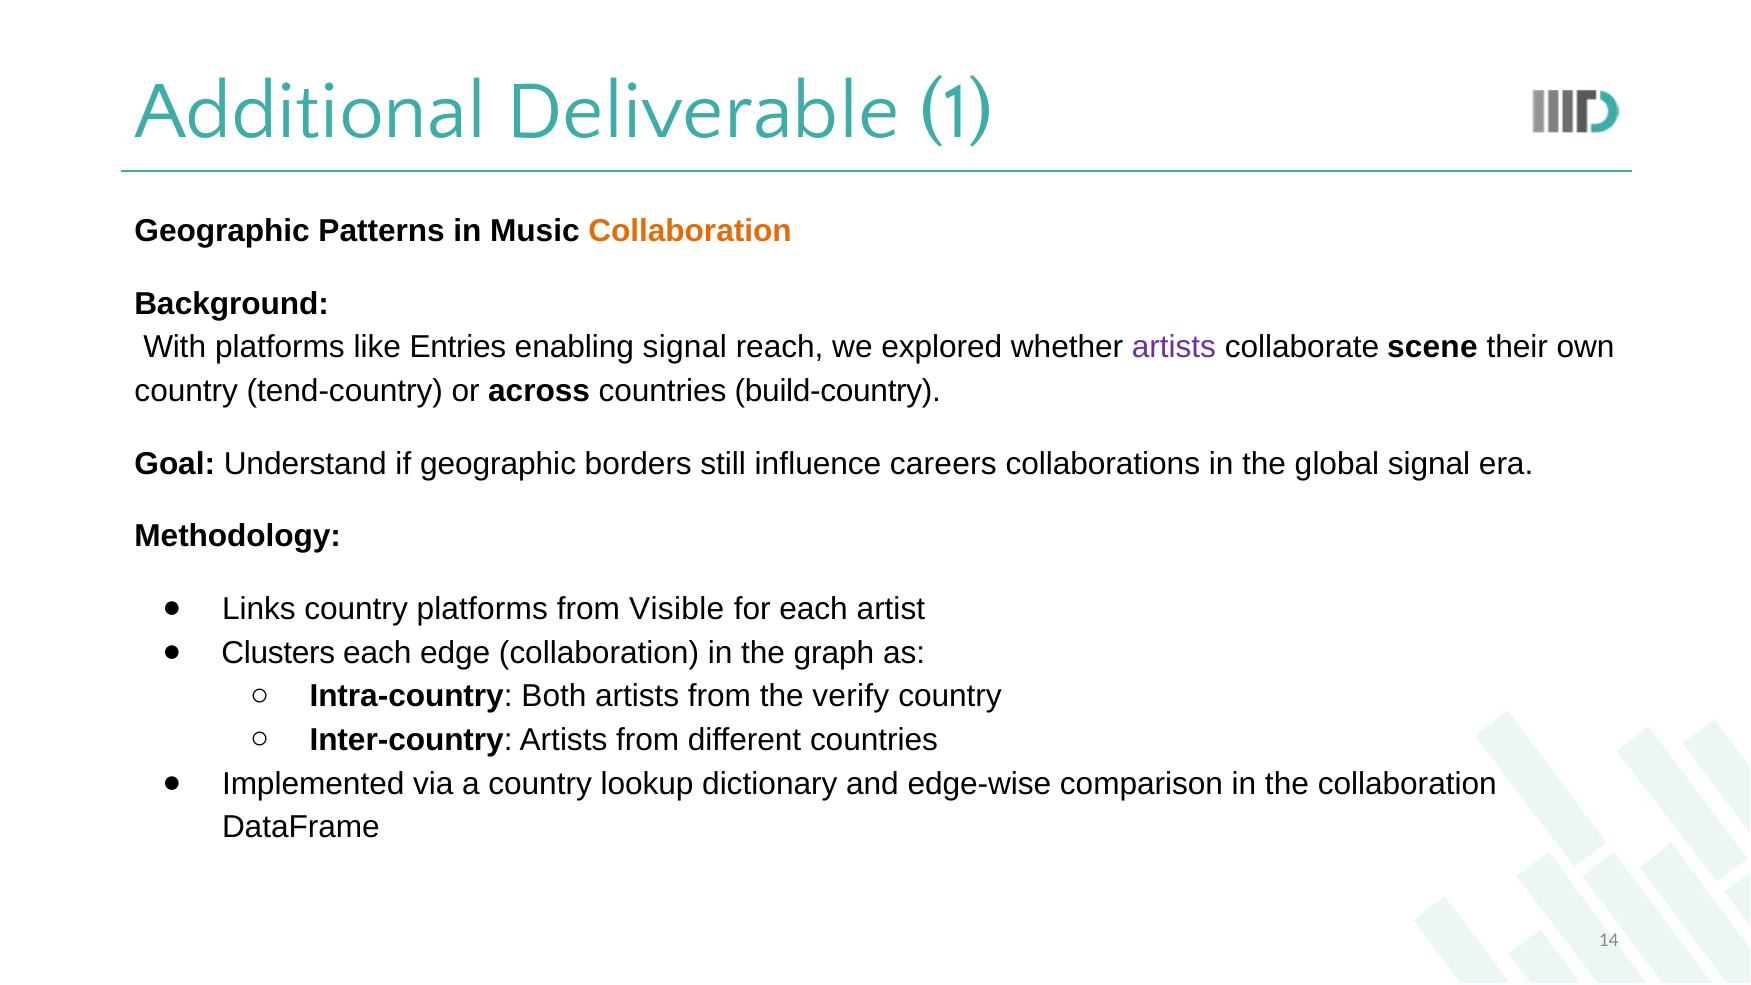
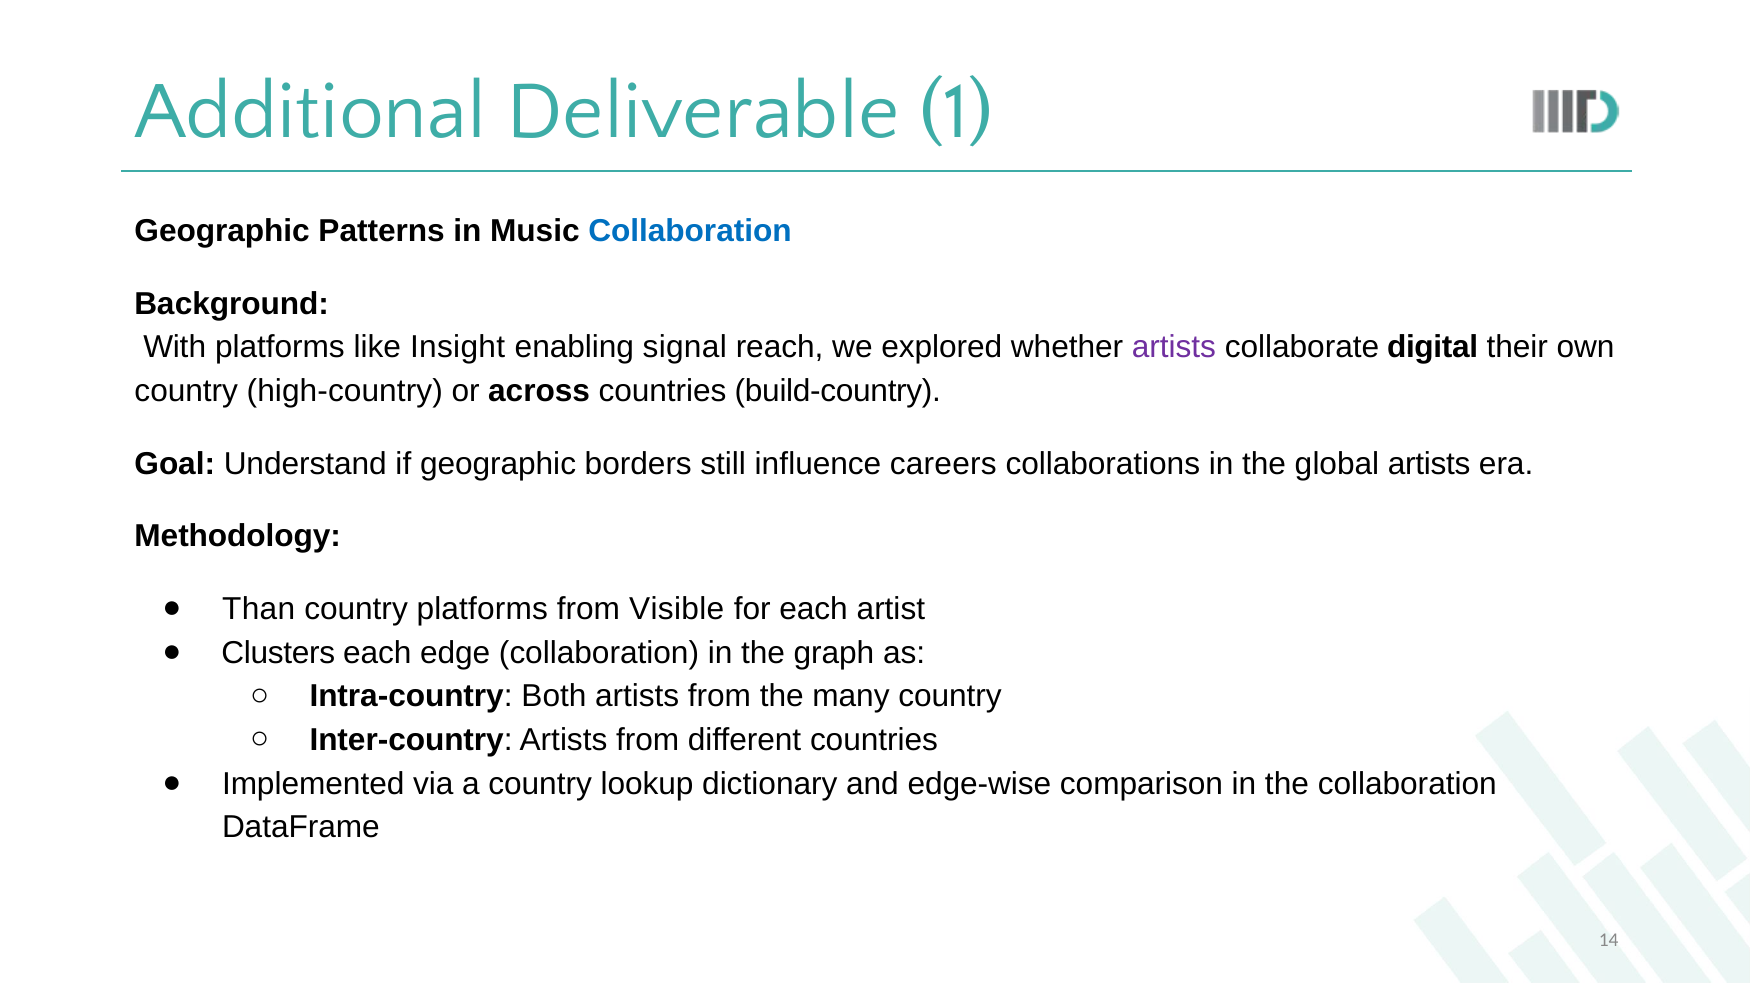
Collaboration colour: orange -> blue (690, 231)
Entries: Entries -> Insight (458, 347)
scene: scene -> digital (1433, 347)
tend-country: tend-country -> high-country (345, 391)
global signal: signal -> artists (1429, 464)
Links: Links -> Than (259, 609)
verify: verify -> many (851, 697)
